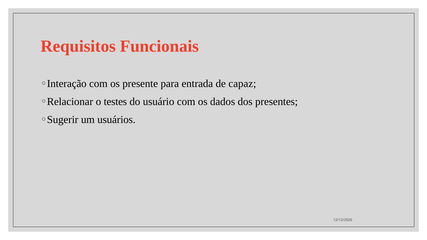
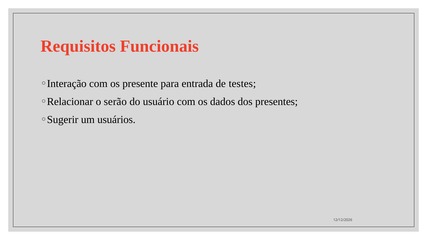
capaz: capaz -> testes (242, 84)
testes: testes -> serão (115, 102)
